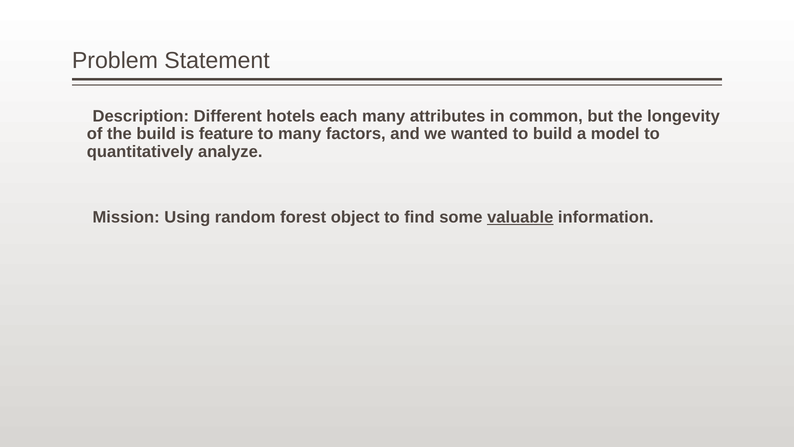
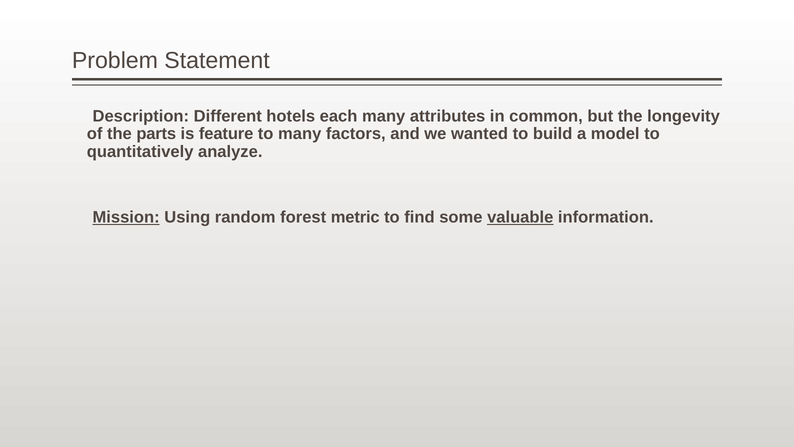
the build: build -> parts (156, 134)
Mission underline: none -> present (126, 217)
object: object -> metric (355, 217)
